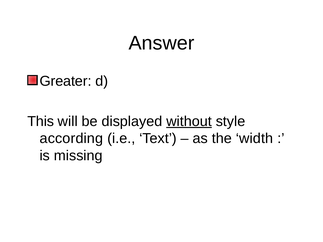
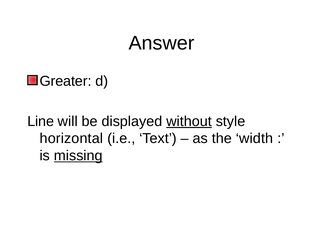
This: This -> Line (41, 121)
according: according -> horizontal (71, 139)
missing underline: none -> present (78, 156)
